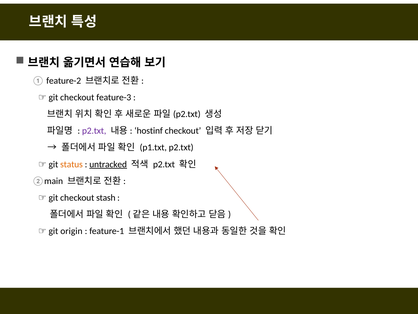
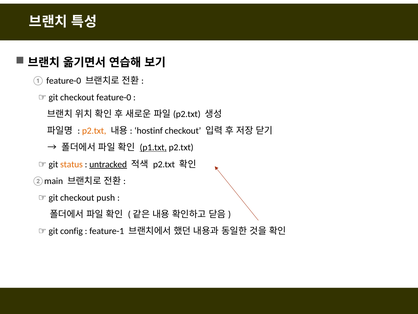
feature-2: feature-2 -> feature-0 (64, 80)
checkout feature-3: feature-3 -> feature-0 (114, 97)
p2.txt colour: purple -> orange (94, 131)
p1.txt underline: none -> present (153, 147)
stash: stash -> push (106, 197)
origin: origin -> config (72, 231)
